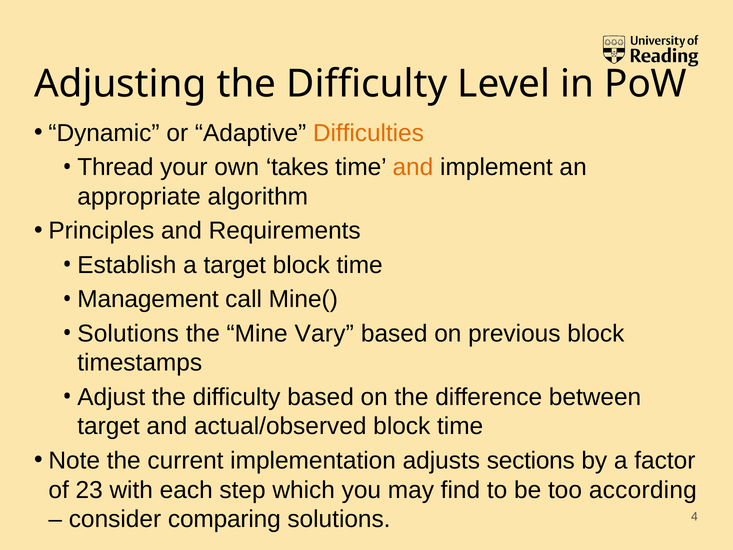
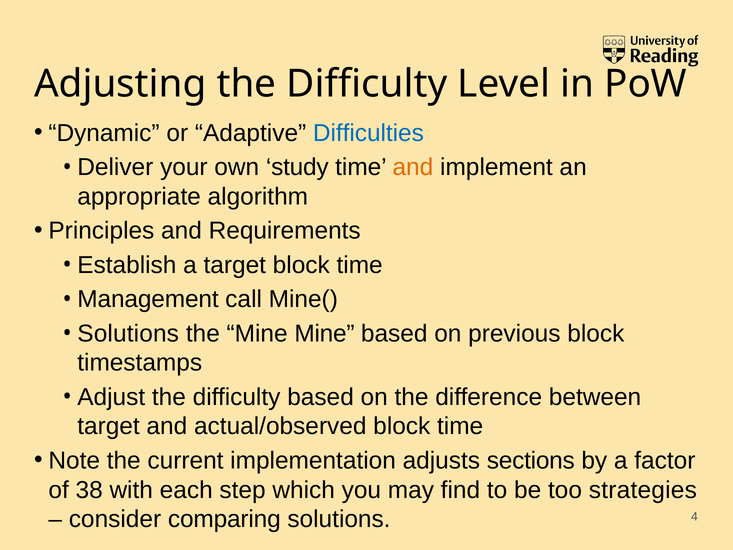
Difficulties colour: orange -> blue (368, 133)
Thread: Thread -> Deliver (115, 167)
takes: takes -> study (297, 167)
Mine Vary: Vary -> Mine (324, 333)
23: 23 -> 38 (89, 490)
according: according -> strategies (643, 490)
